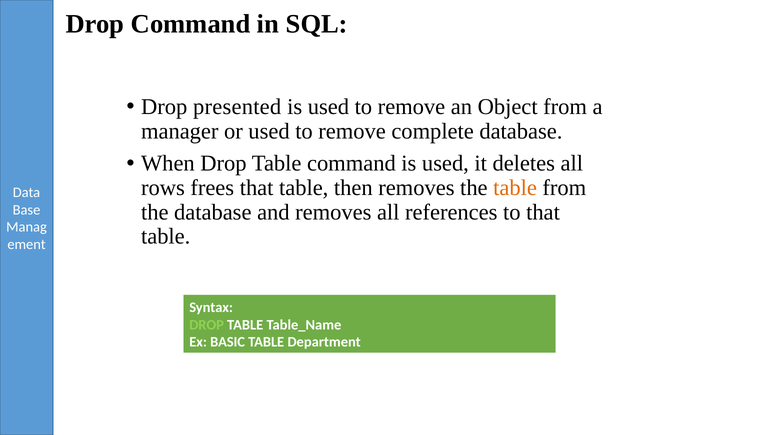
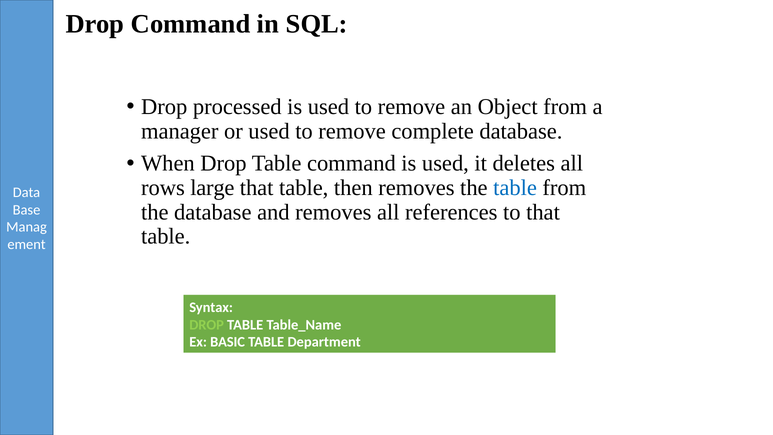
presented: presented -> processed (237, 107)
frees: frees -> large (212, 188)
table colour: orange -> blue (515, 188)
